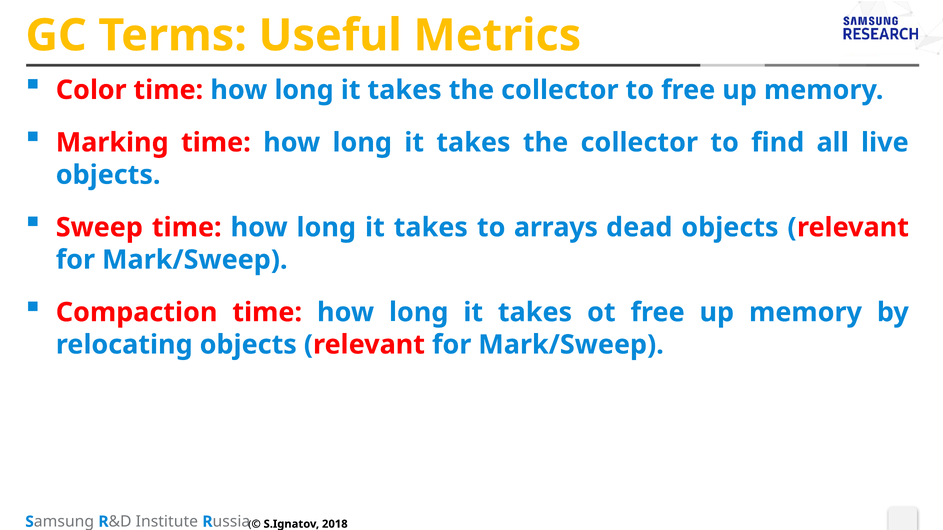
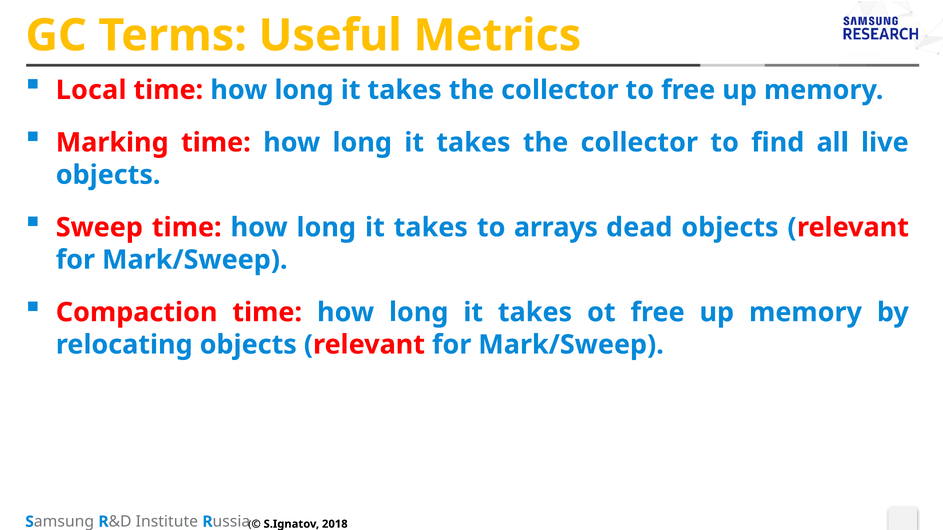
Color: Color -> Local (91, 90)
